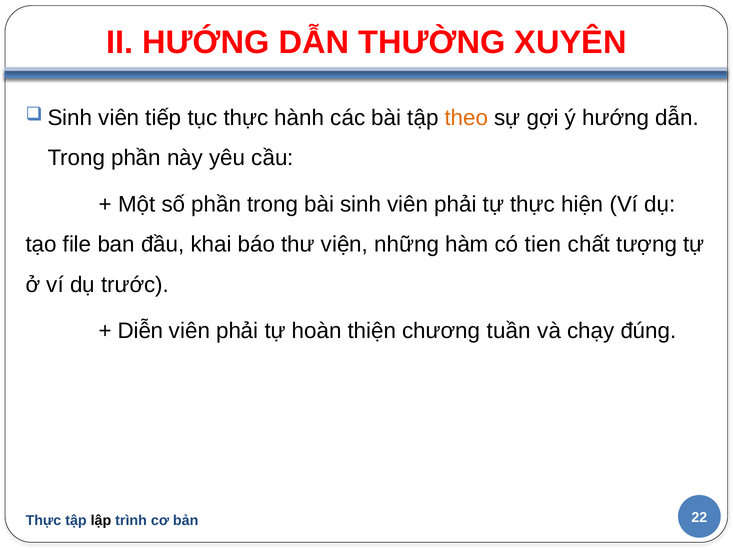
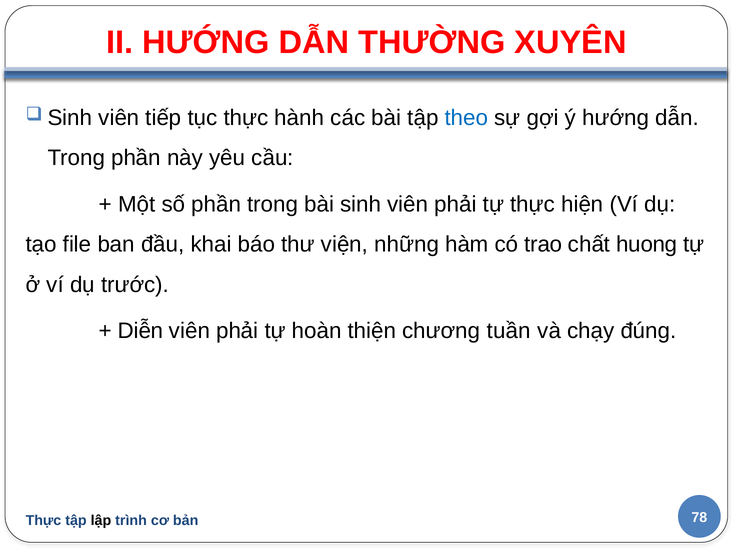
theo colour: orange -> blue (466, 118)
tien: tien -> trao (543, 244)
tượng: tượng -> huong (647, 244)
22: 22 -> 78 (699, 517)
